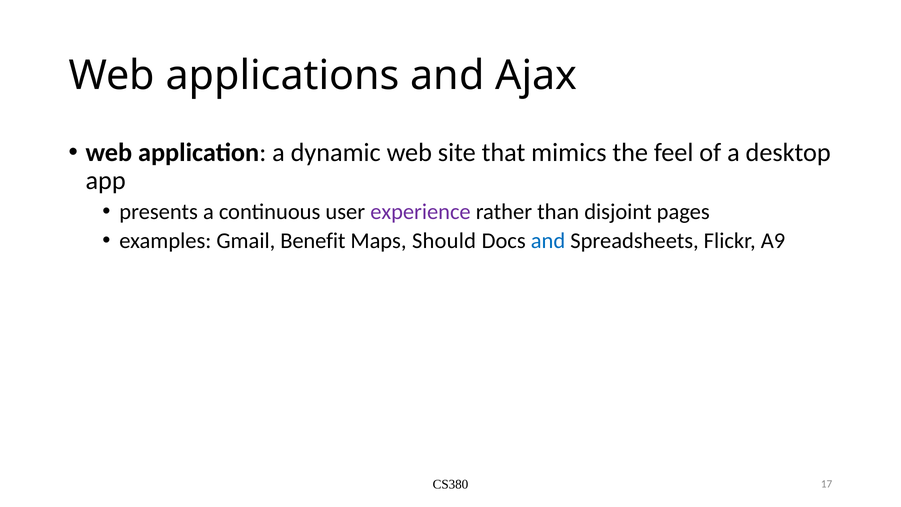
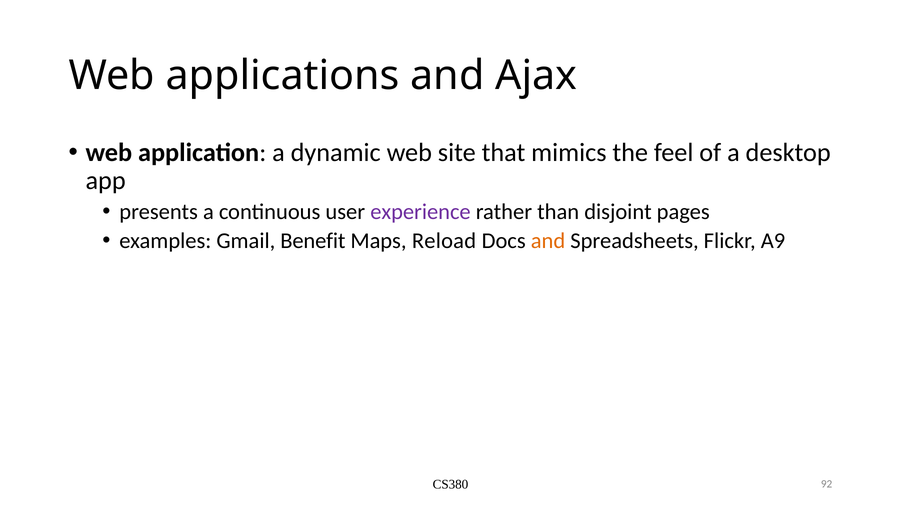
Should: Should -> Reload (444, 241)
and colour: blue -> orange (548, 241)
17: 17 -> 92 (827, 484)
